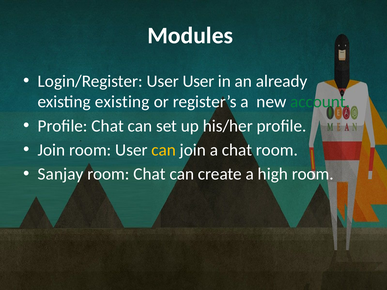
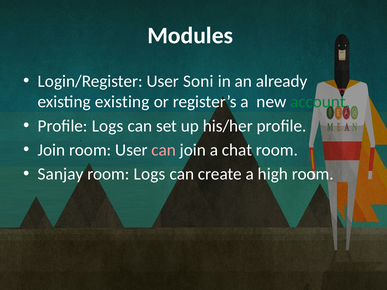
User User: User -> Soni (198, 81)
Profile Chat: Chat -> Logs (108, 126)
can colour: yellow -> pink (164, 150)
room Chat: Chat -> Logs (150, 174)
